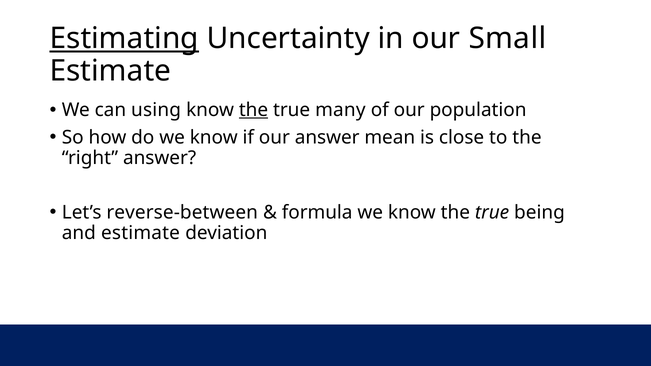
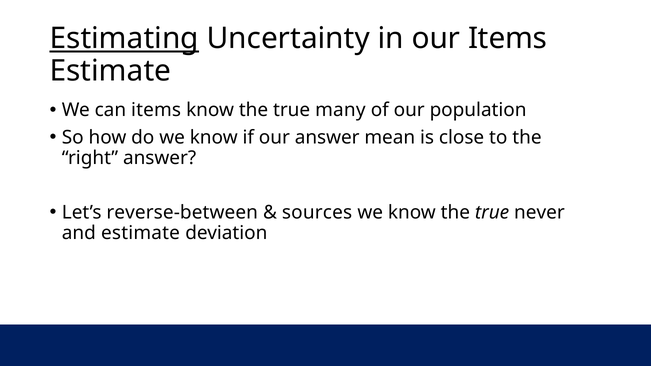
our Small: Small -> Items (508, 39)
can using: using -> items (156, 110)
the underline: present -> none (254, 110)
formula: formula -> sources (317, 212)
being: being -> never (539, 212)
